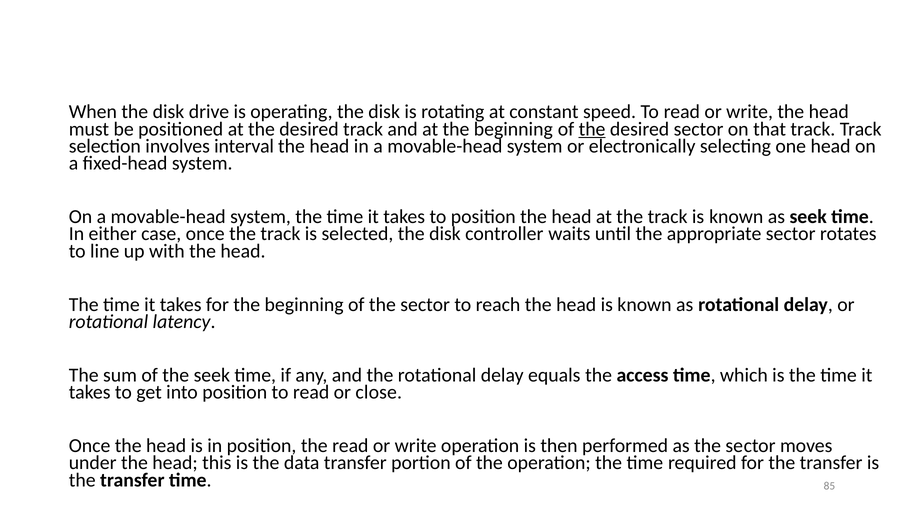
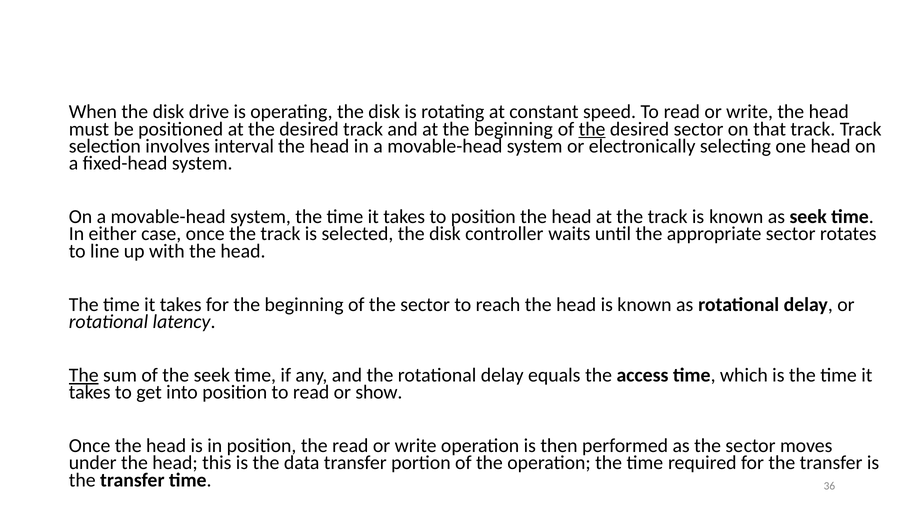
The underline: none -> present (84, 375)
close: close -> show (379, 392)
85: 85 -> 36 (829, 485)
